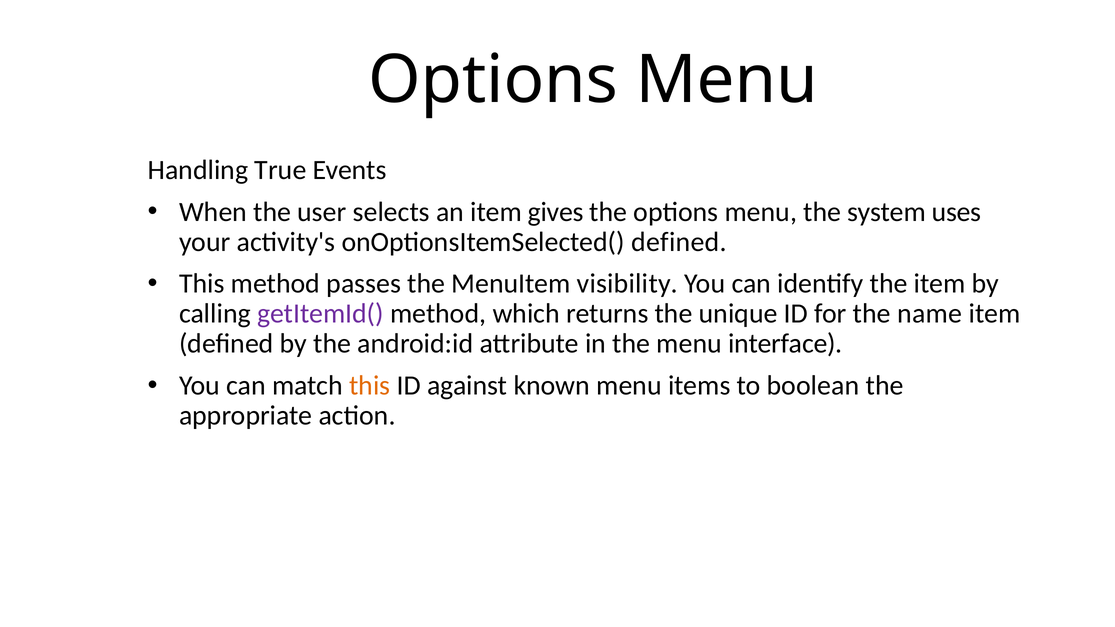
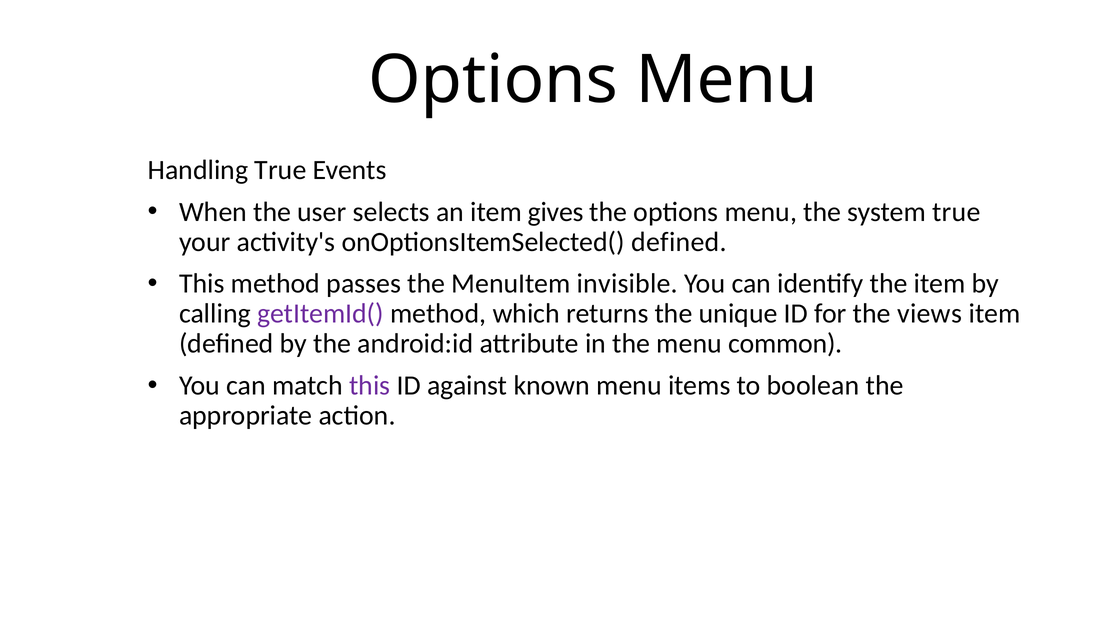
system uses: uses -> true (956, 212)
visibility: visibility -> invisible (627, 284)
name: name -> views (930, 314)
interface: interface -> common (785, 344)
this colour: orange -> purple (370, 386)
